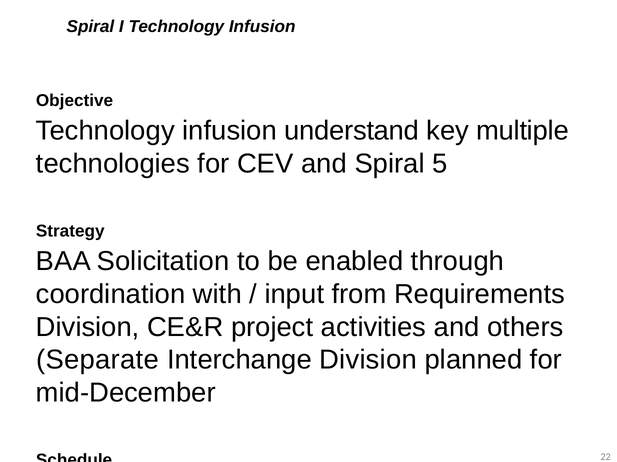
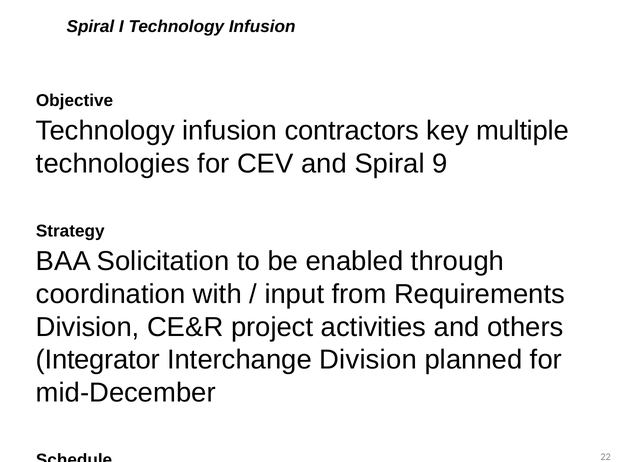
understand: understand -> contractors (352, 131)
5: 5 -> 9 (440, 164)
Separate: Separate -> Integrator (98, 361)
